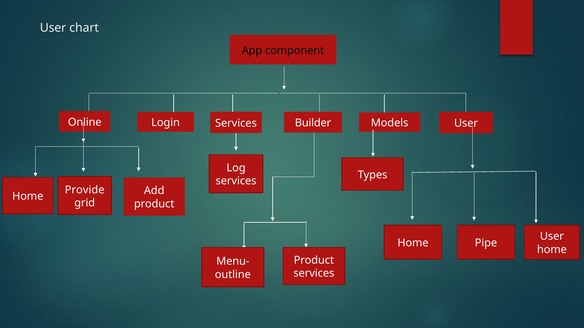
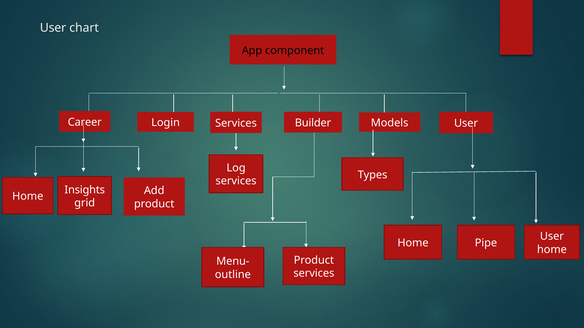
Online: Online -> Career (85, 122)
Provide: Provide -> Insights (85, 190)
